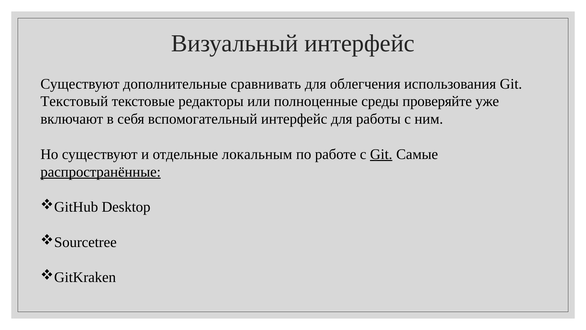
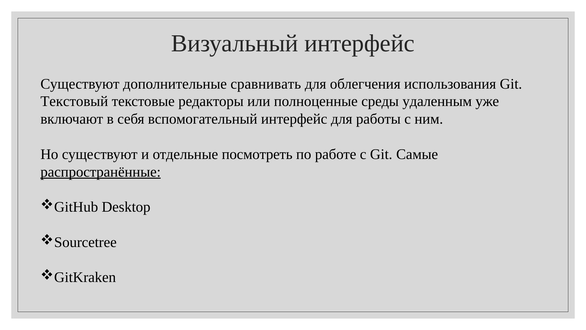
проверяйте: проверяйте -> удаленным (437, 101)
локальным: локальным -> посмотреть (257, 154)
Git underline: present -> none (381, 154)
